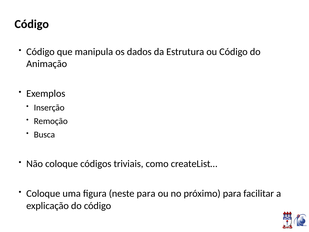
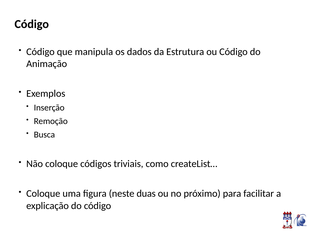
neste para: para -> duas (146, 193)
